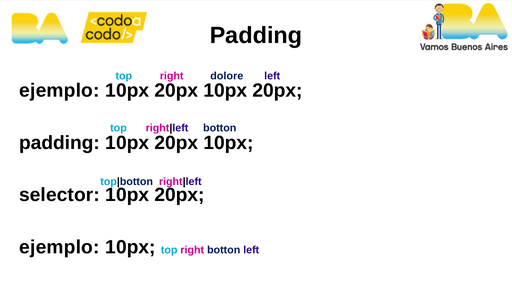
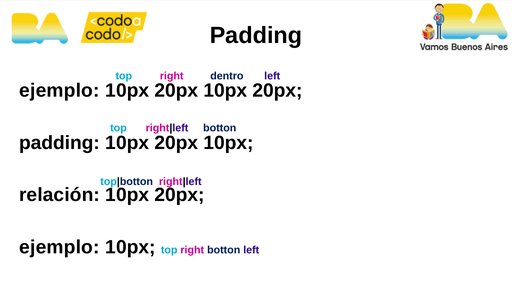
dolore: dolore -> dentro (227, 76)
selector: selector -> relación (59, 195)
